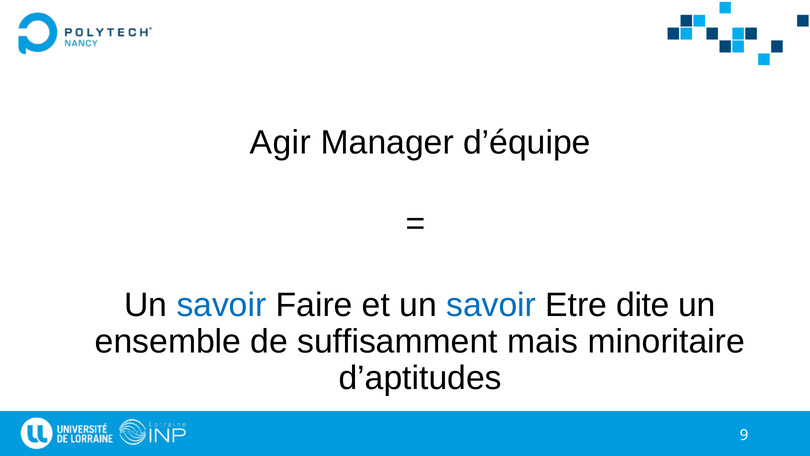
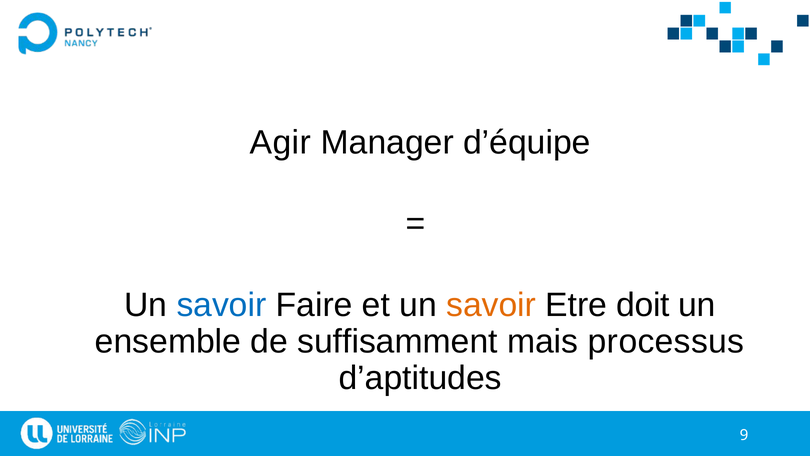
savoir colour: blue -> orange (491, 305)
dite: dite -> doit (643, 305)
minoritaire: minoritaire -> processus (666, 341)
